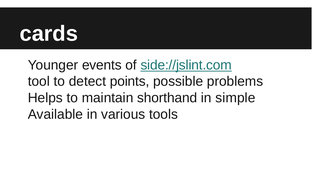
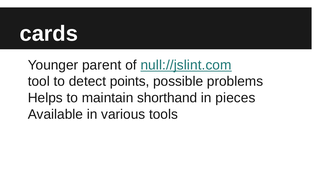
events: events -> parent (102, 65)
side://jslint.com: side://jslint.com -> null://jslint.com (186, 65)
simple: simple -> pieces (235, 98)
